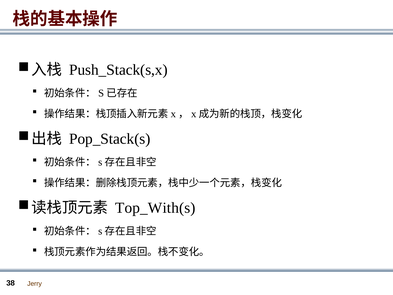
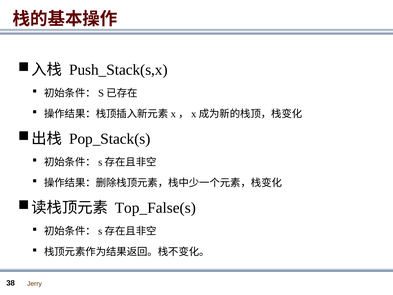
Top_With(s: Top_With(s -> Top_False(s (155, 208)
